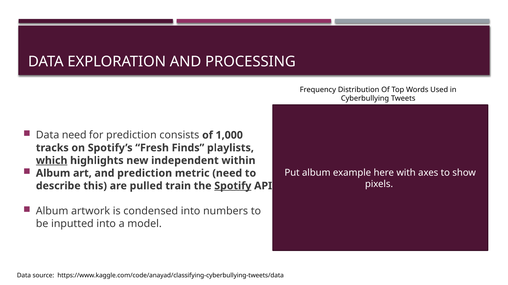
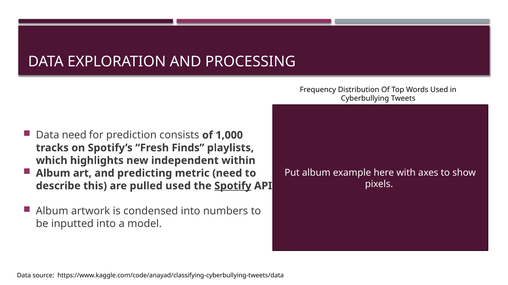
which underline: present -> none (52, 161)
and prediction: prediction -> predicting (145, 174)
pulled train: train -> used (178, 186)
